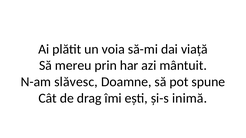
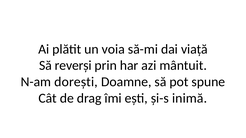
mereu: mereu -> reverși (73, 66)
slăvesc: slăvesc -> dorești (76, 82)
